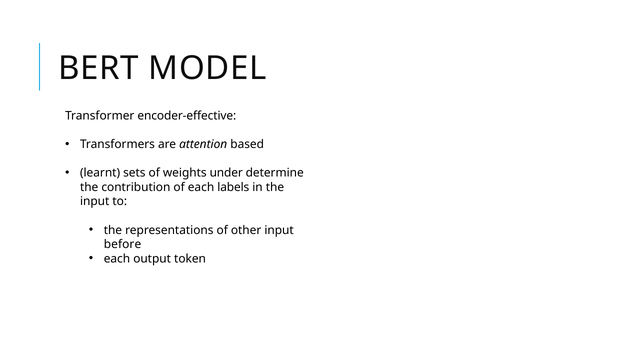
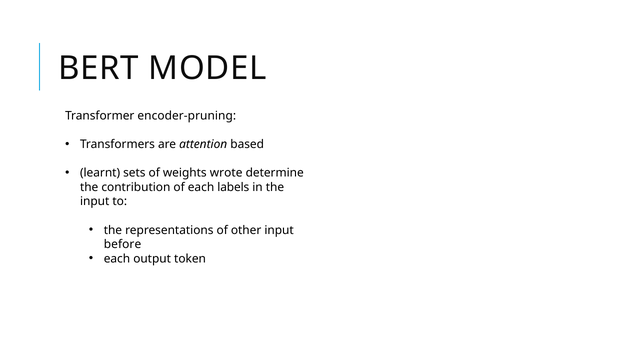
encoder-effective: encoder-effective -> encoder-pruning (187, 116)
under: under -> wrote (226, 173)
